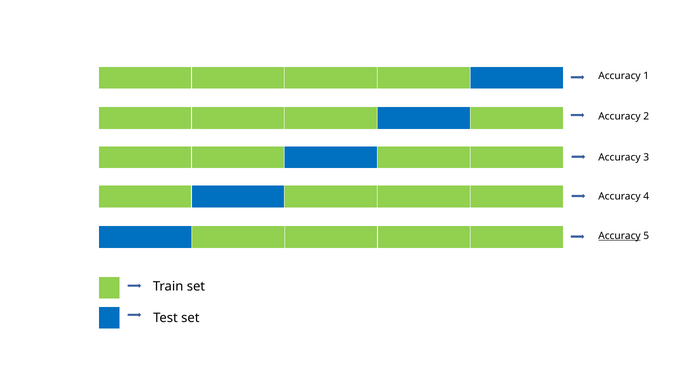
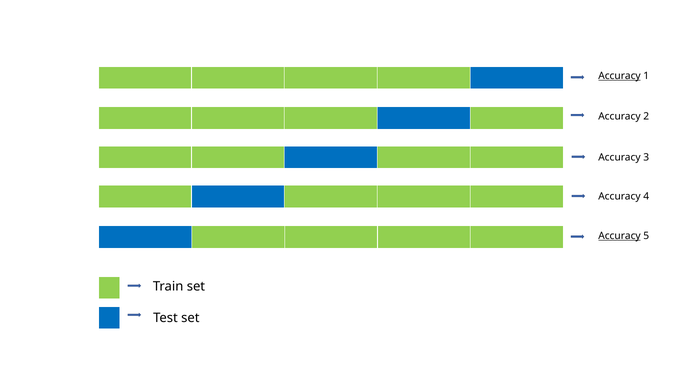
Accuracy underline: none -> present (619, 76)
